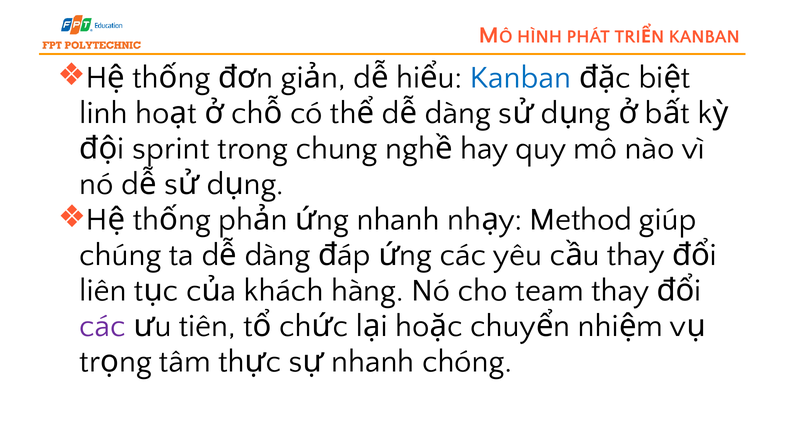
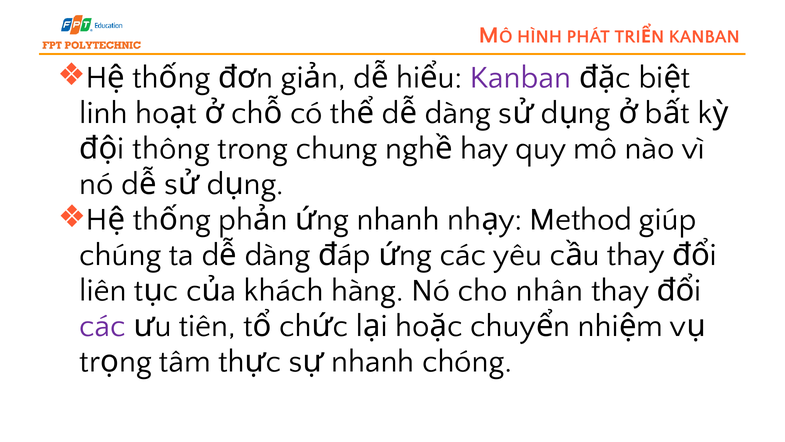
Kanban colour: blue -> purple (520, 77)
sprint: sprint -> thông (171, 148)
team: team -> nhân (549, 290)
